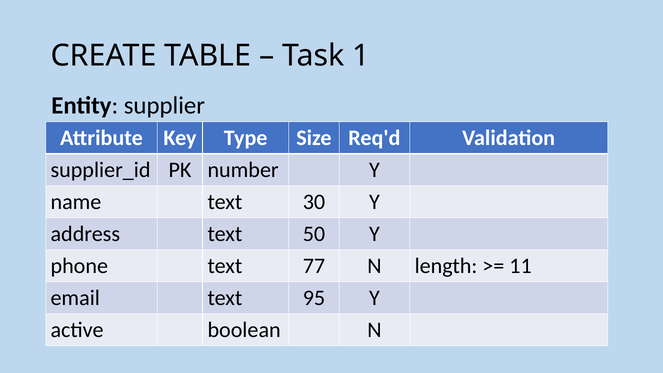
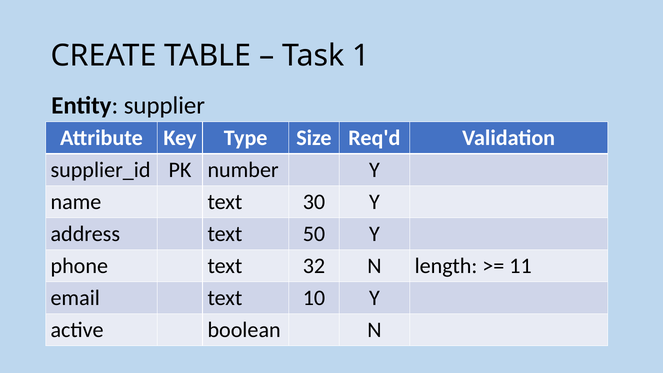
77: 77 -> 32 (314, 266)
95: 95 -> 10 (314, 298)
